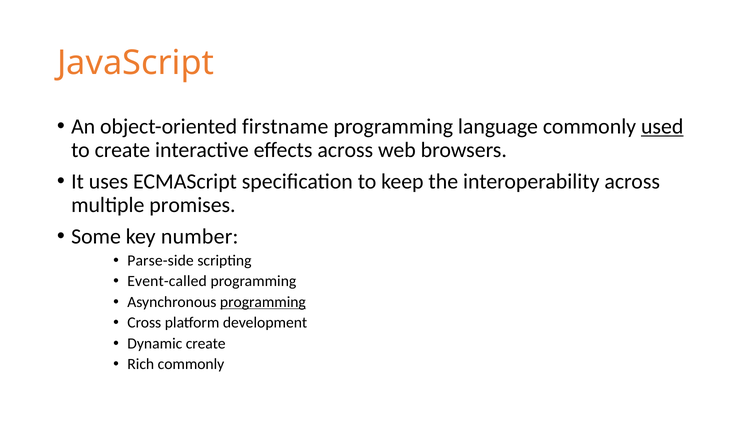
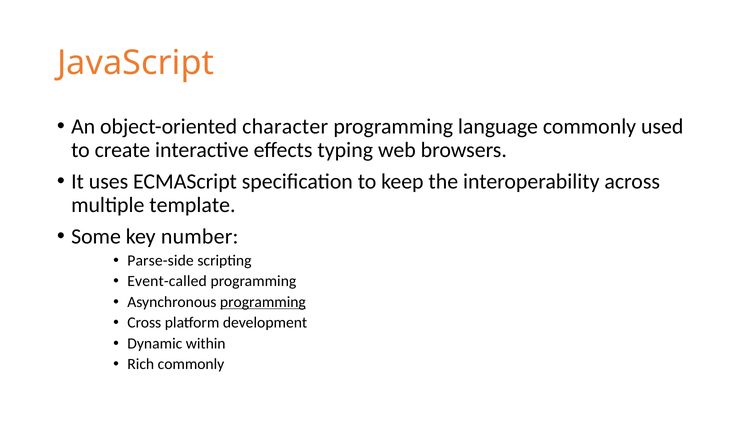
firstname: firstname -> character (285, 127)
used underline: present -> none (662, 127)
effects across: across -> typing (345, 150)
promises: promises -> template (192, 205)
Dynamic create: create -> within (206, 344)
